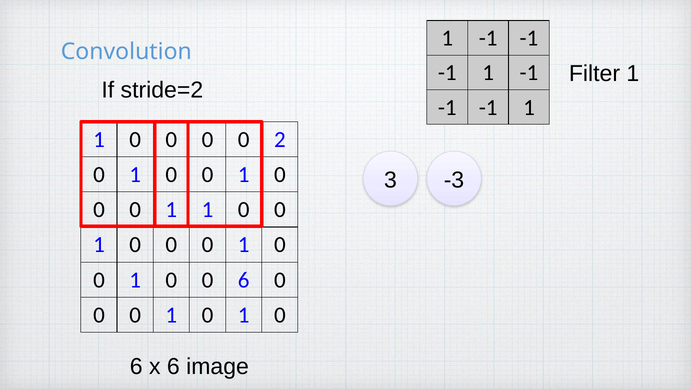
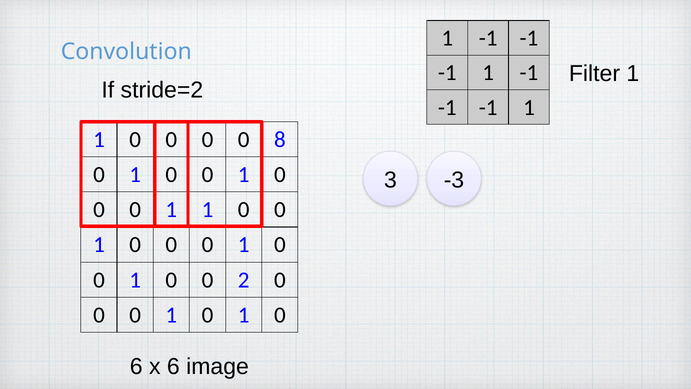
2: 2 -> 8 (280, 139)
0 0 6: 6 -> 2 (244, 280)
